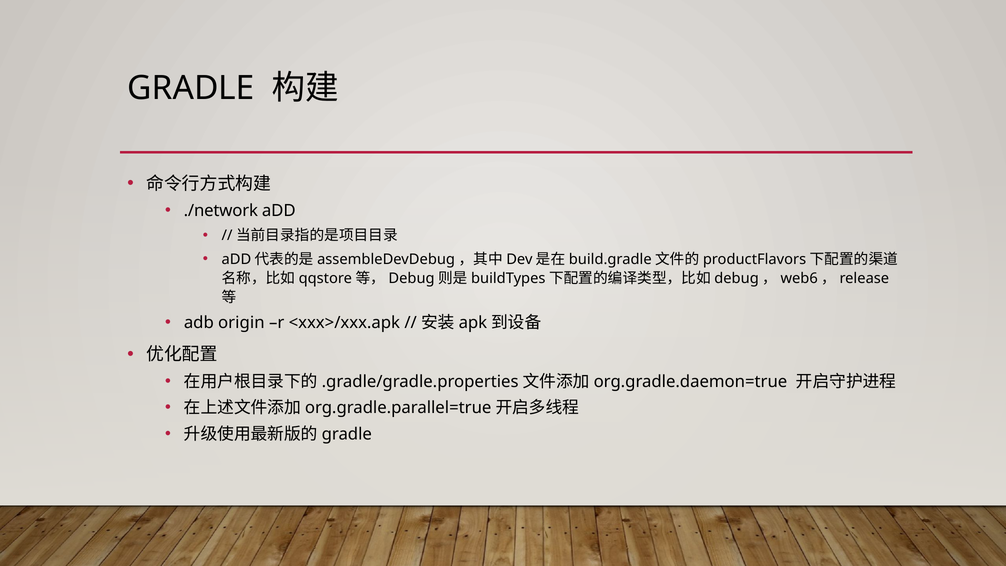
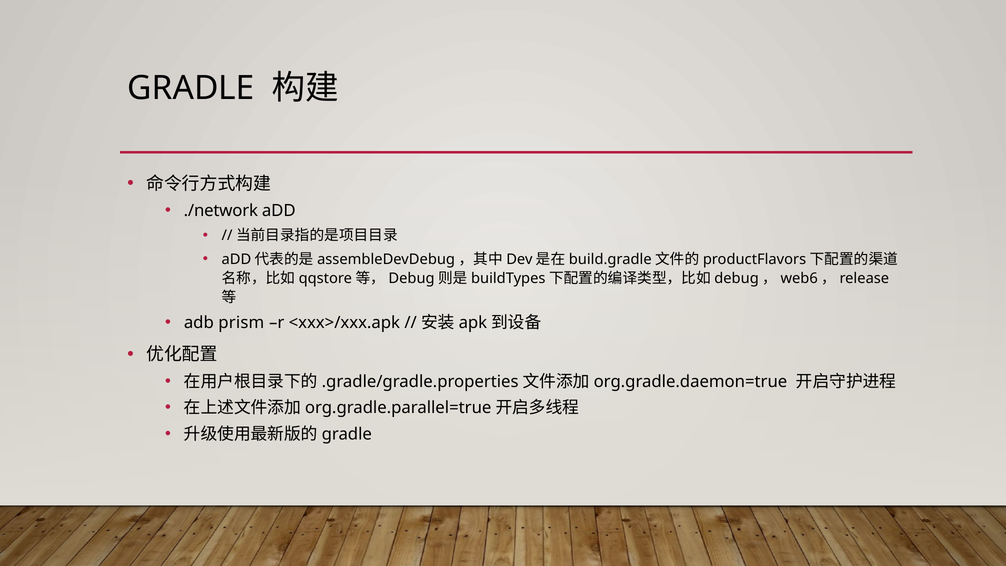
origin: origin -> prism (241, 323)
